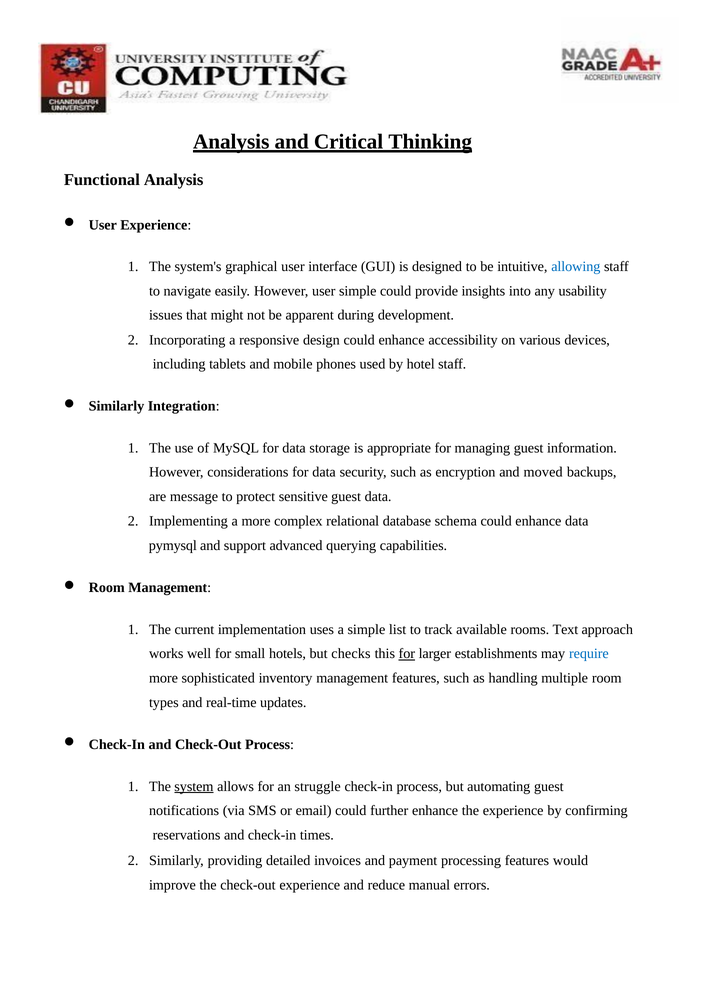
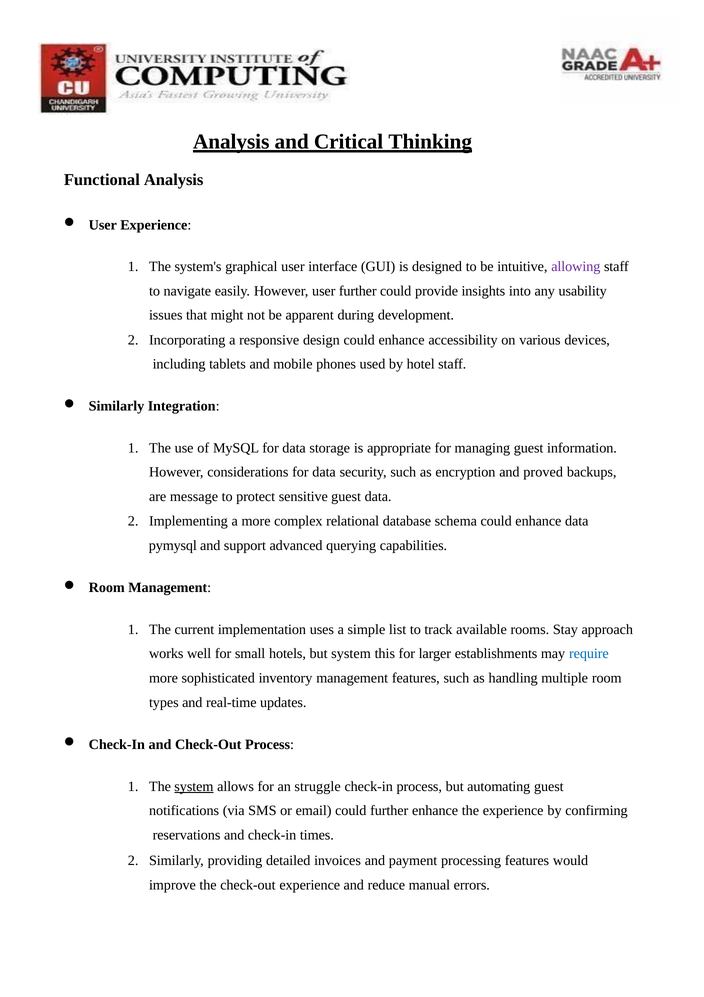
allowing colour: blue -> purple (576, 266)
user simple: simple -> further (358, 291)
moved: moved -> proved (543, 472)
Text: Text -> Stay (565, 629)
but checks: checks -> system (351, 653)
for underline: present -> none (407, 653)
